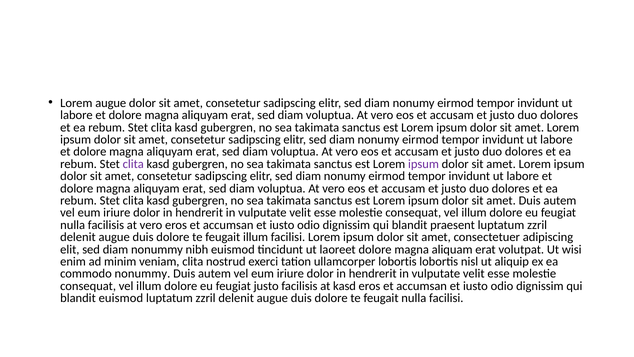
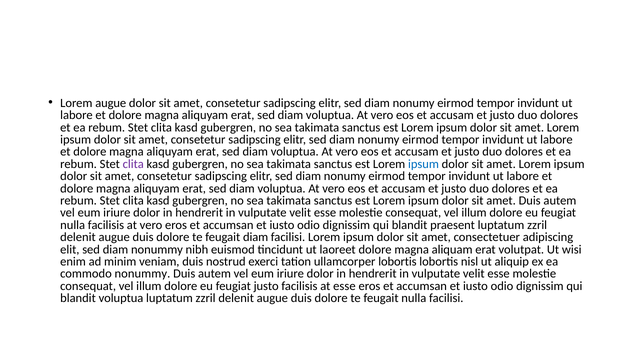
ipsum colour: purple -> blue (423, 164)
feugait illum: illum -> diam (256, 237)
veniam clita: clita -> duis (193, 261)
at kasd: kasd -> esse (344, 286)
blandit euismod: euismod -> voluptua (121, 298)
